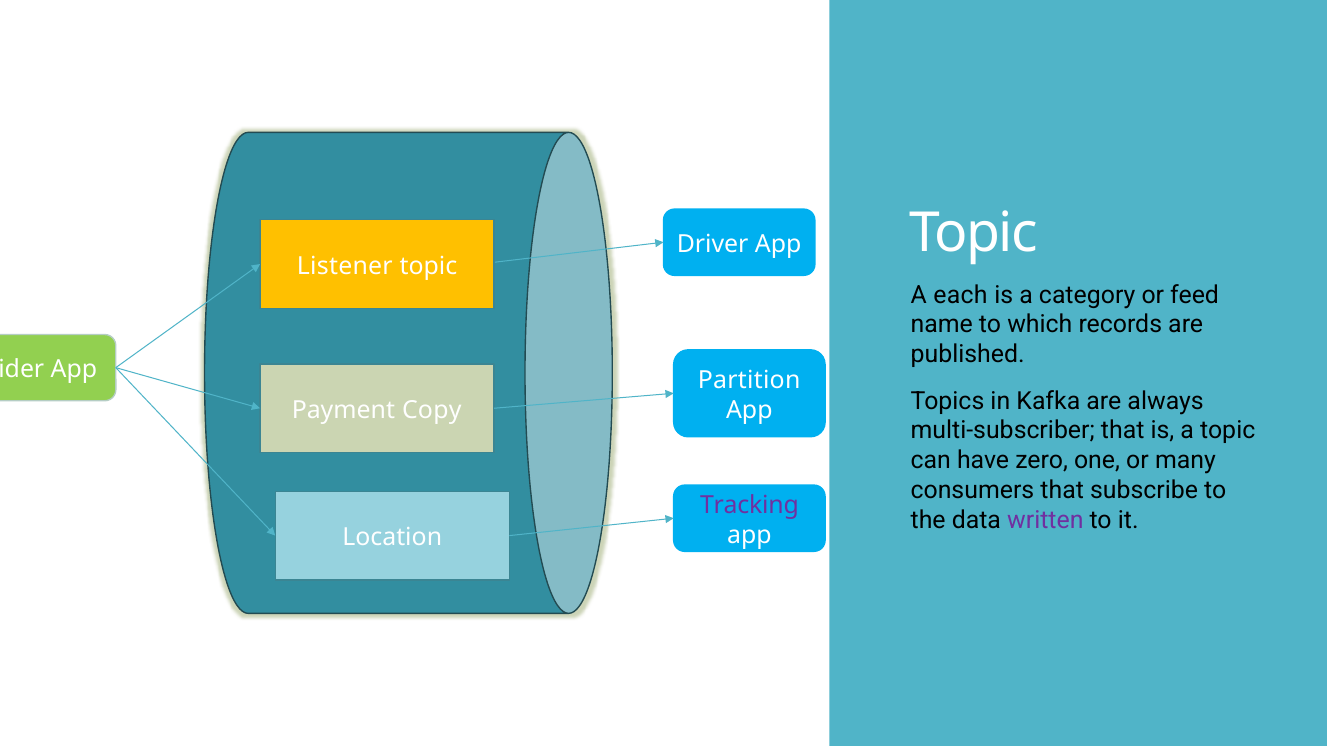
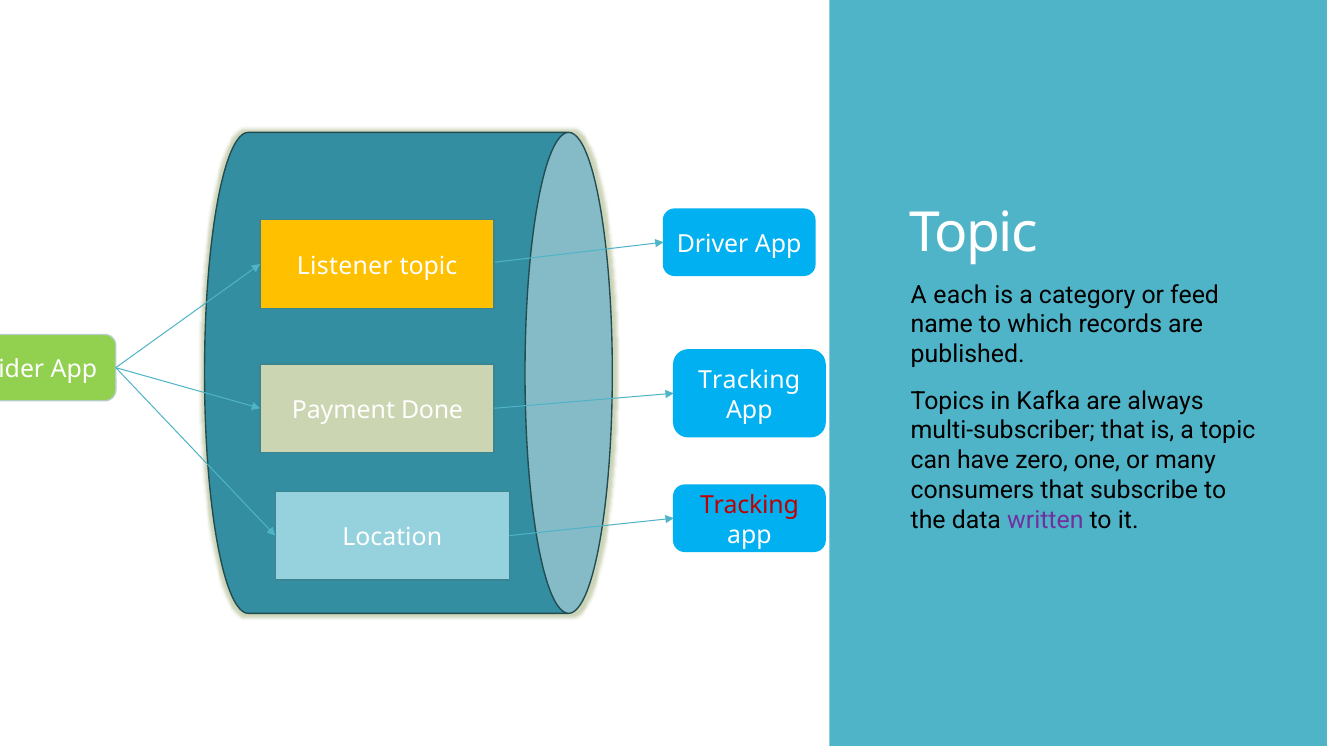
Partition: Partition -> Tracking (749, 380)
Copy: Copy -> Done (432, 410)
Tracking colour: purple -> red (749, 505)
